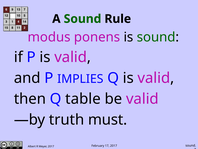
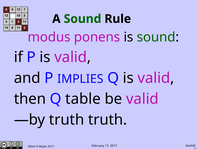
truth must: must -> truth (108, 119)
